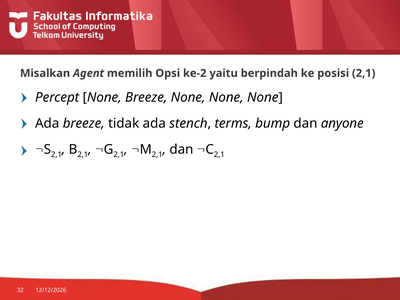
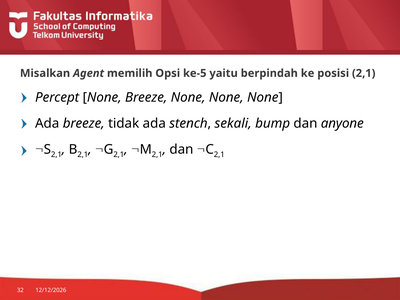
ke-2: ke-2 -> ke-5 (195, 73)
terms: terms -> sekali (233, 123)
